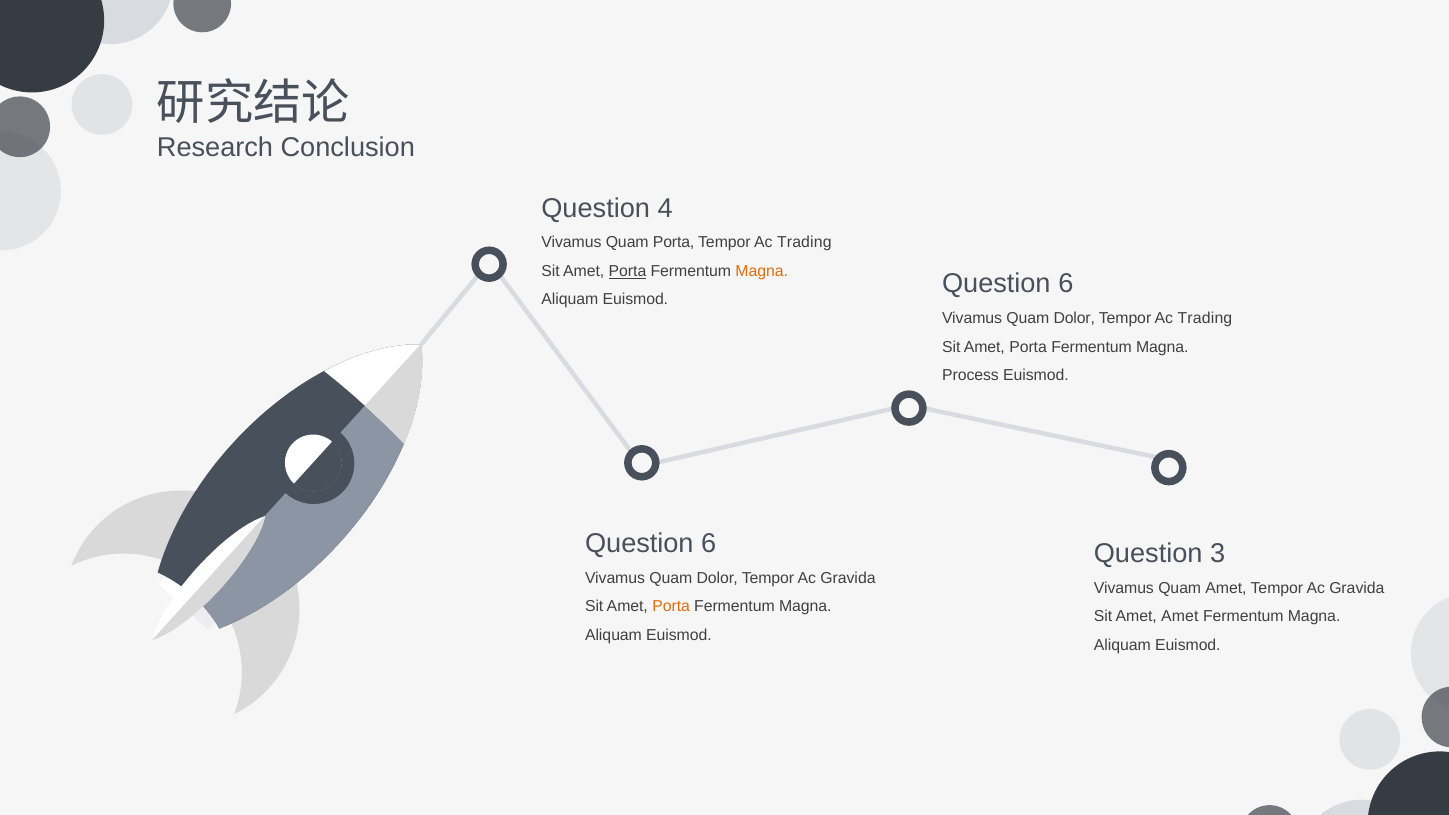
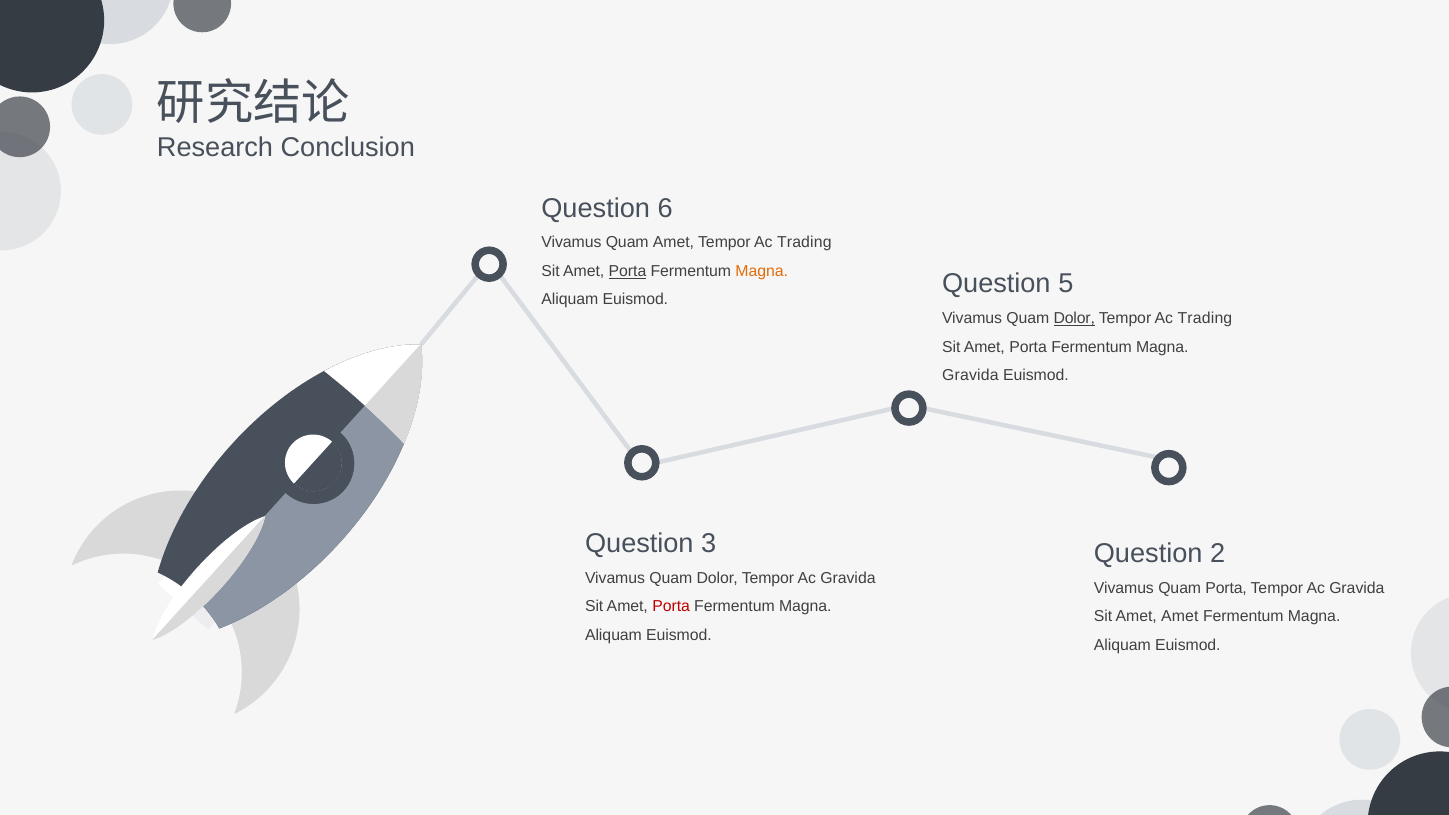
4: 4 -> 6 (665, 208)
Quam Porta: Porta -> Amet (674, 243)
6: 6 -> 5 (1066, 284)
Dolor underline: none -> present (1074, 318)
Process: Process -> Gravida (970, 375)
6: 6 -> 3 (709, 544)
3: 3 -> 2 (1218, 554)
Quam Amet: Amet -> Porta (1226, 588)
Porta colour: orange -> red (671, 607)
